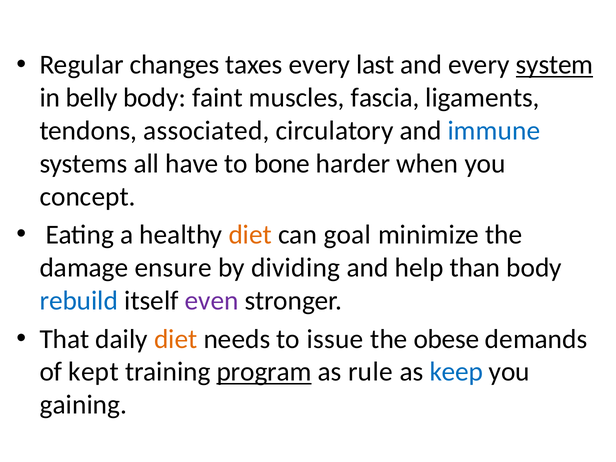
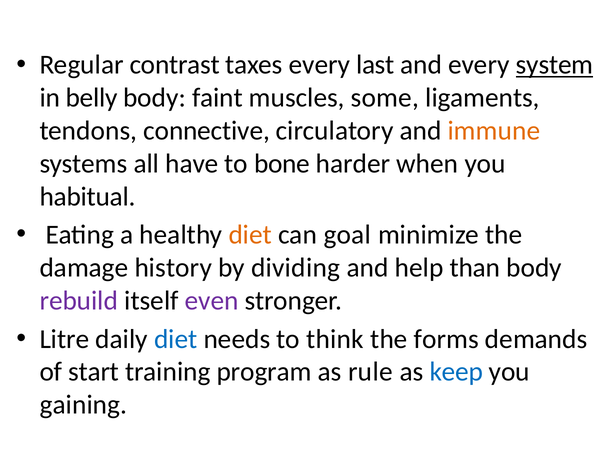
changes: changes -> contrast (175, 65)
fascia: fascia -> some (385, 98)
associated: associated -> connective (207, 131)
immune colour: blue -> orange (494, 131)
concept: concept -> habitual (88, 196)
ensure: ensure -> history (173, 268)
rebuild colour: blue -> purple (79, 301)
That: That -> Litre (64, 339)
diet colour: orange -> blue (176, 339)
issue: issue -> think (335, 339)
obese: obese -> forms (446, 339)
kept: kept -> start (94, 372)
program underline: present -> none (264, 372)
